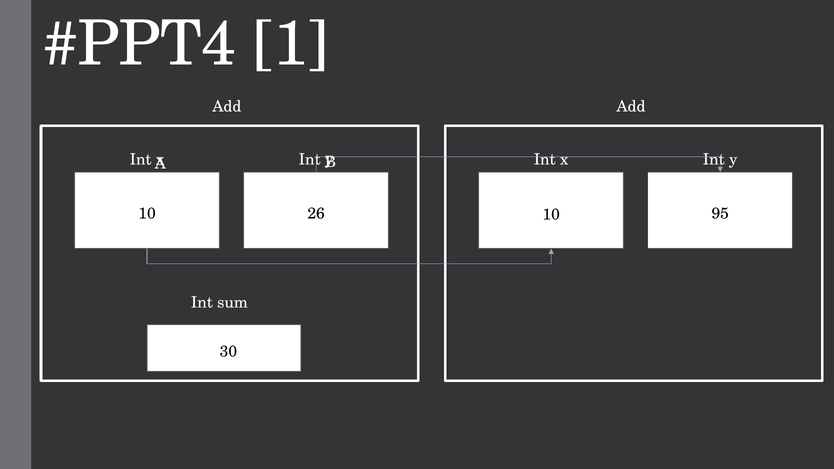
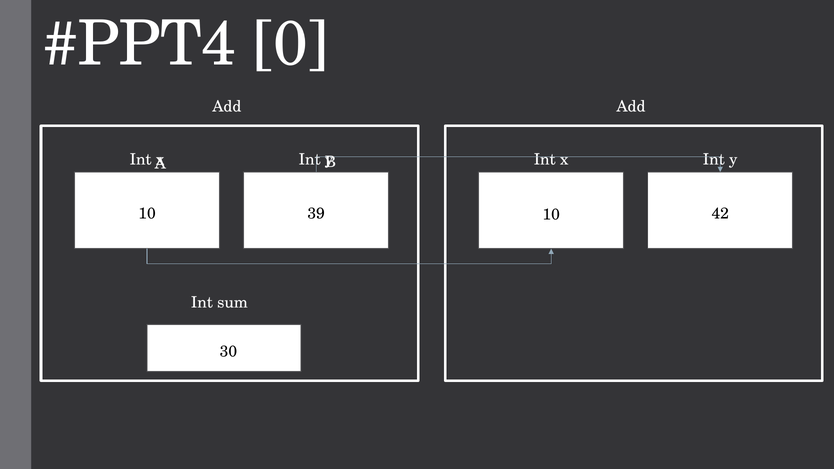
1: 1 -> 0 (291, 44)
26: 26 -> 39 (316, 214)
95: 95 -> 42 (720, 214)
